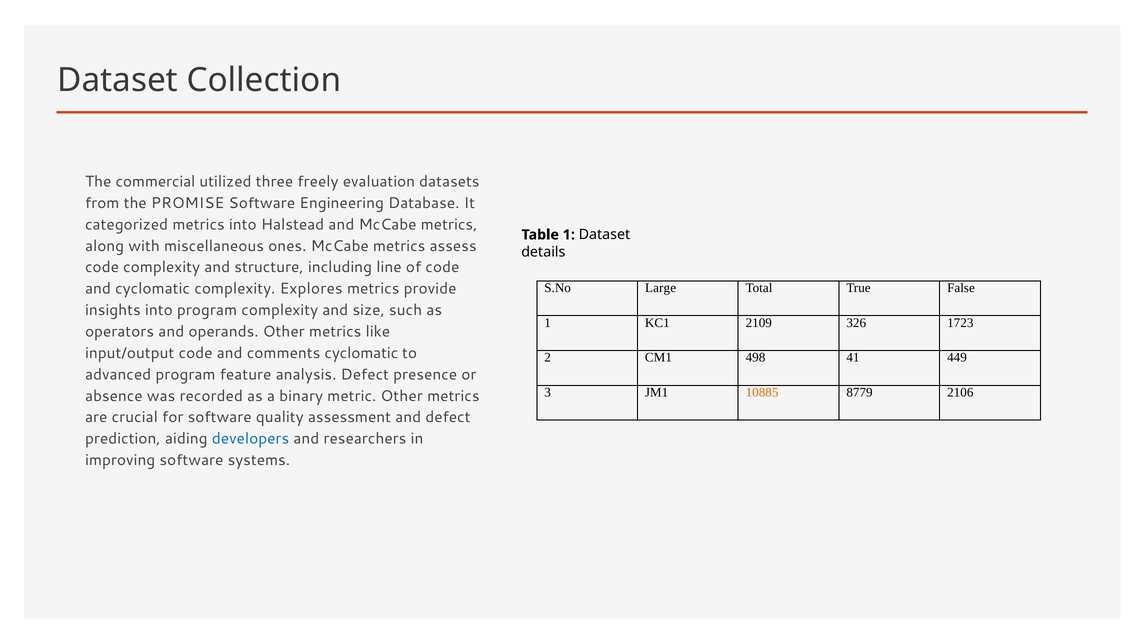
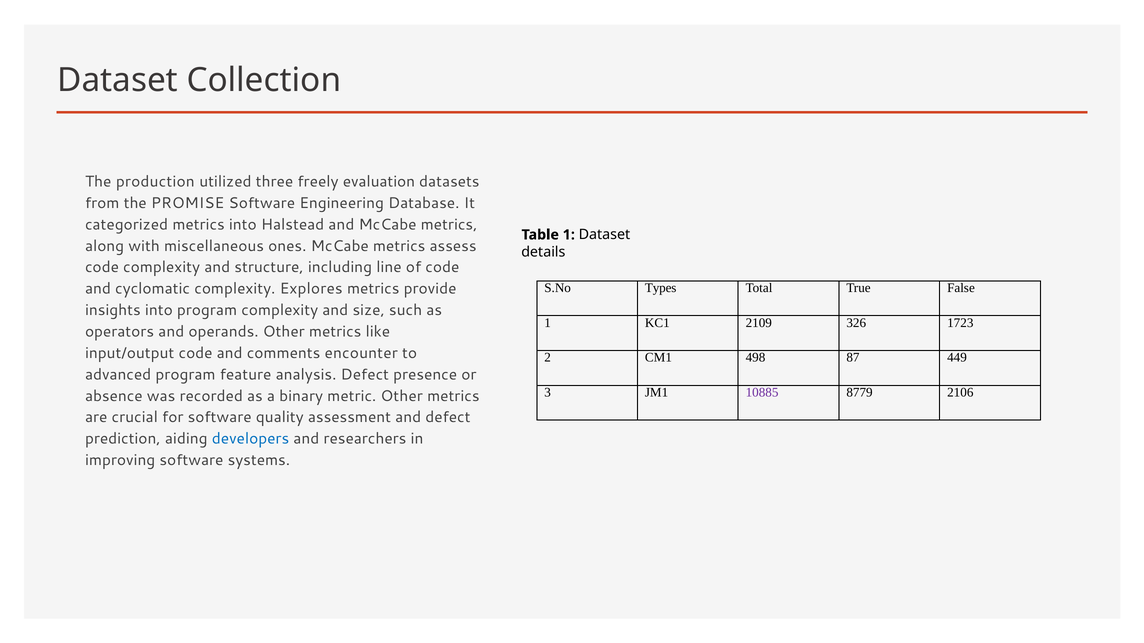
commercial: commercial -> production (155, 182)
Large: Large -> Types (661, 288)
comments cyclomatic: cyclomatic -> encounter (361, 353)
41: 41 -> 87 (853, 358)
10885 colour: orange -> purple (762, 393)
